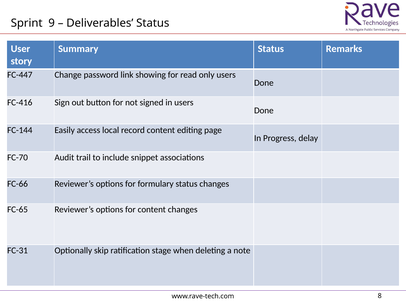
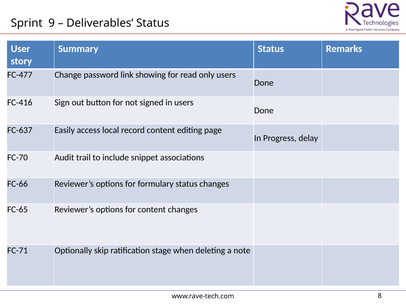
FC-447: FC-447 -> FC-477 (20, 75)
FC-144: FC-144 -> FC-637 (20, 130)
FC-31: FC-31 -> FC-71 (18, 251)
